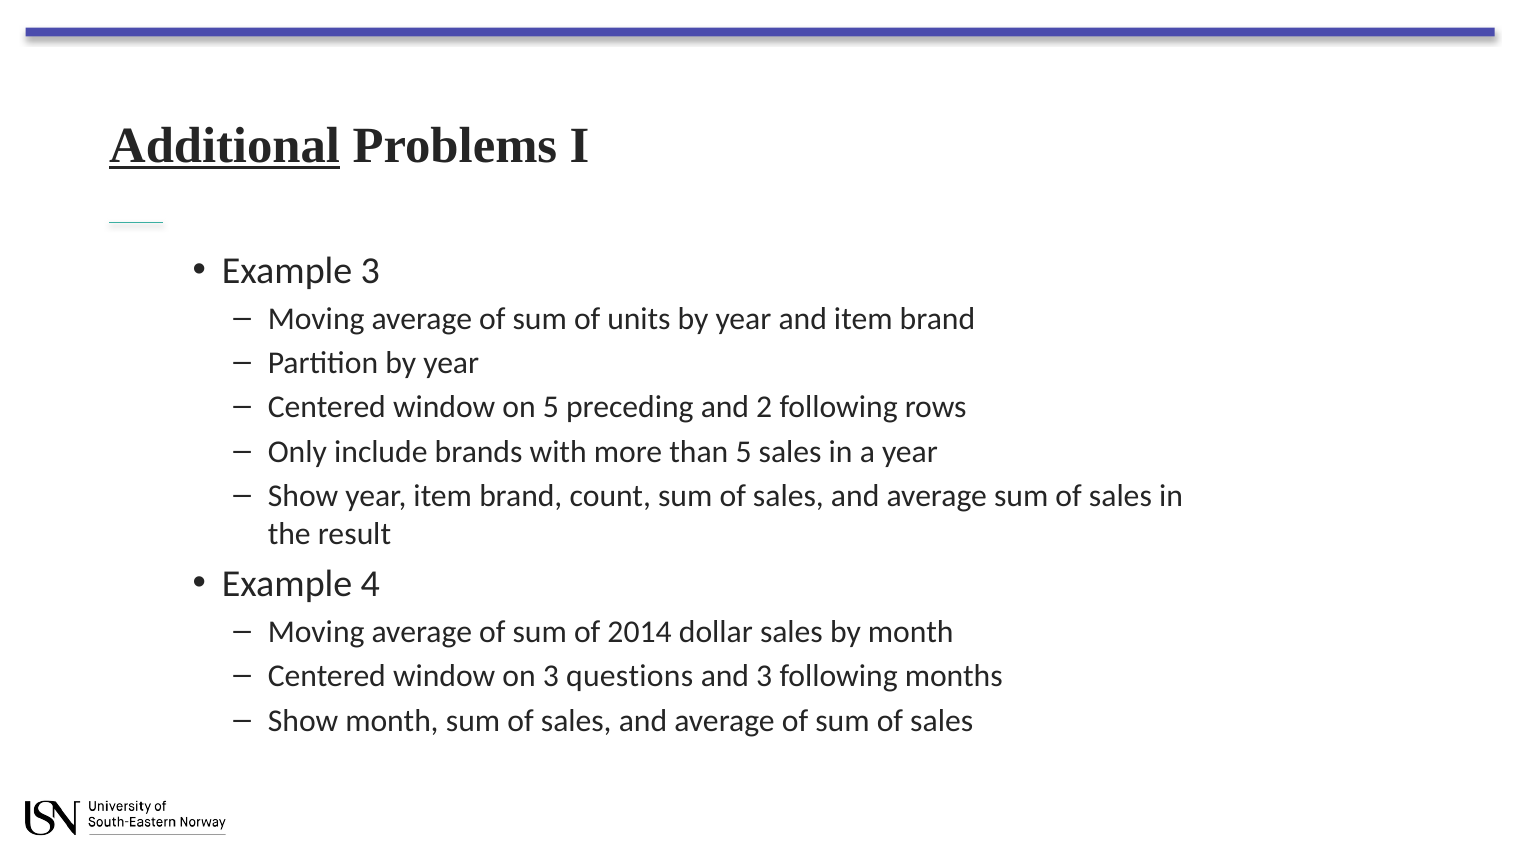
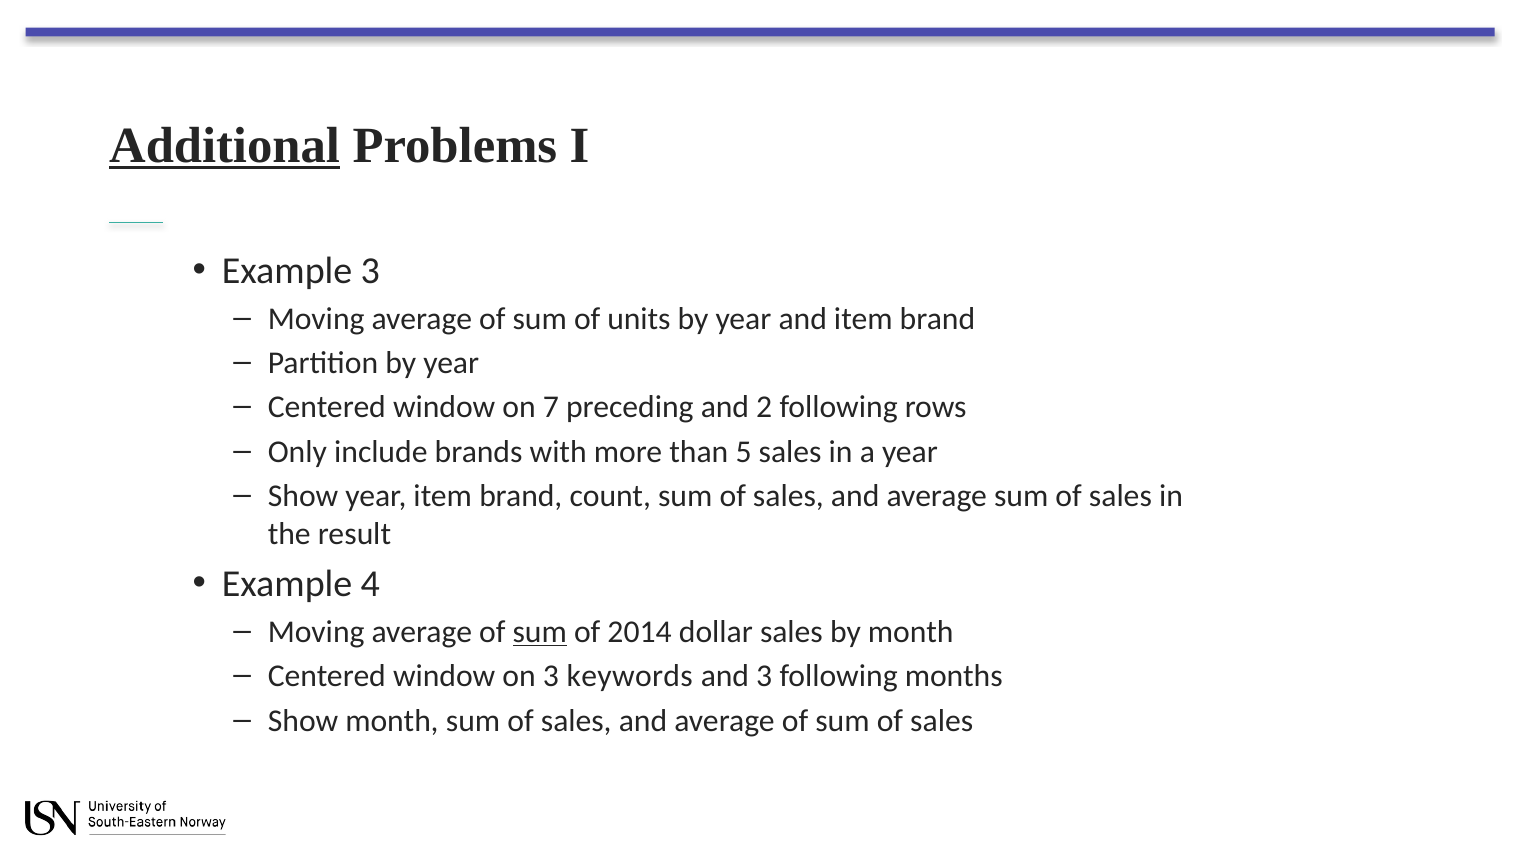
on 5: 5 -> 7 (551, 407)
sum underline: none -> present (540, 632)
questions: questions -> keywords (630, 676)
